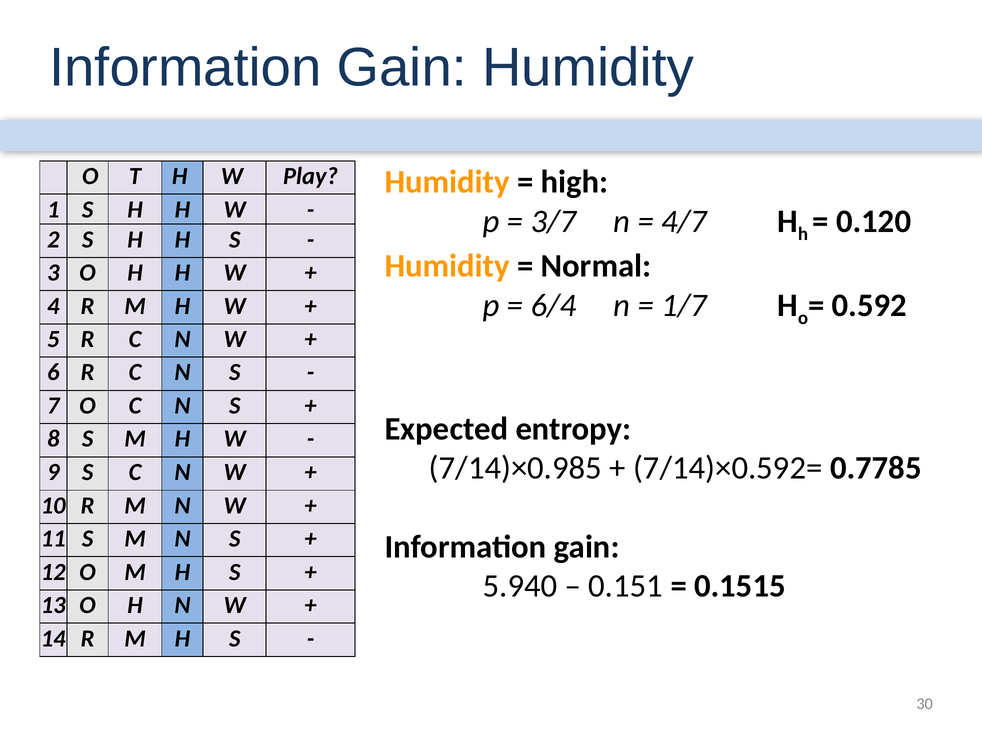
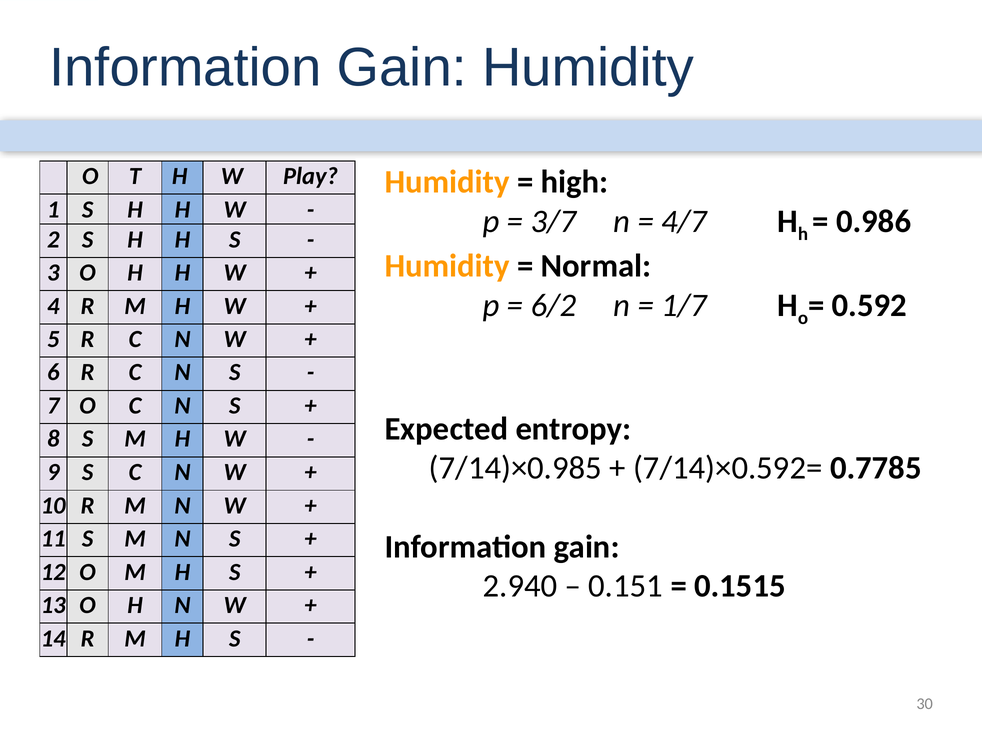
0.120: 0.120 -> 0.986 (874, 221)
6/4: 6/4 -> 6/2 (553, 305)
5.940: 5.940 -> 2.940 (520, 586)
